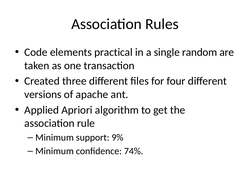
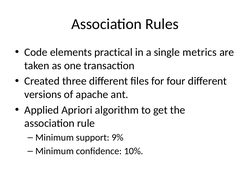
random: random -> metrics (200, 52)
74%: 74% -> 10% (134, 152)
